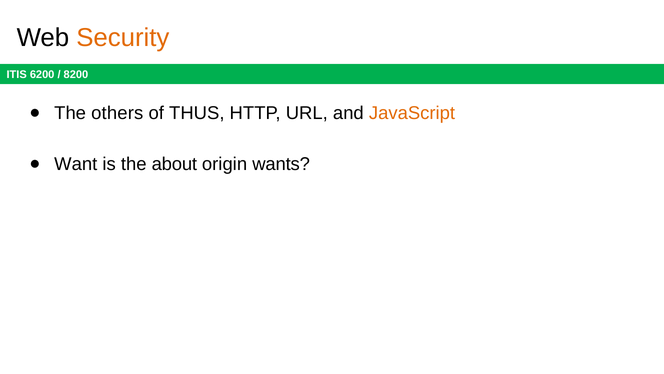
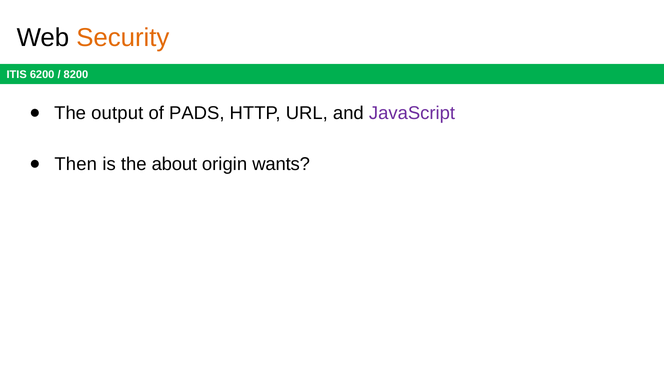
others: others -> output (117, 113)
THUS: THUS -> PADS (197, 113)
JavaScript colour: orange -> purple (412, 113)
Want: Want -> Then (76, 164)
